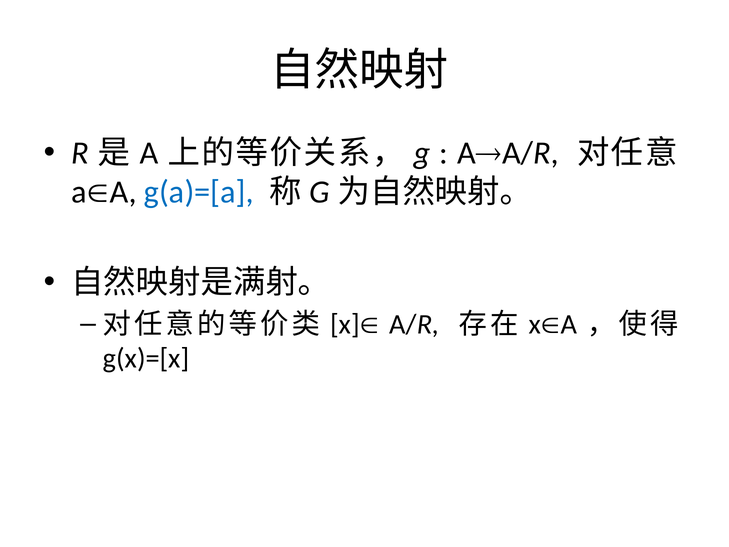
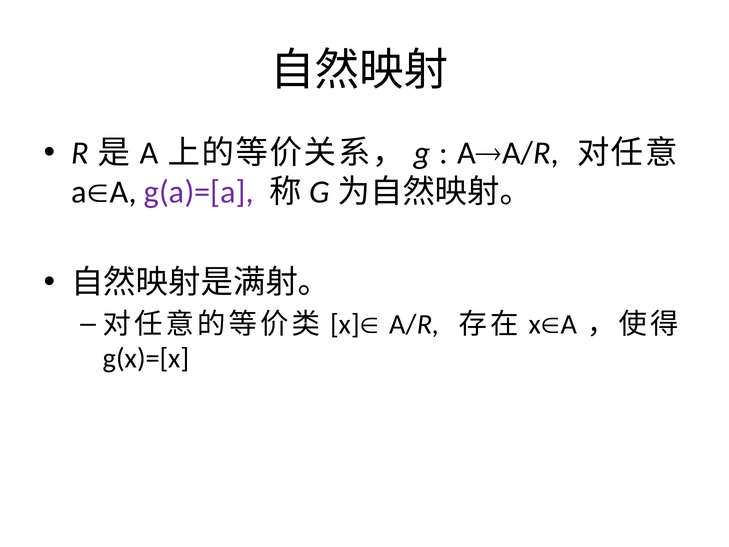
g(a)=[a colour: blue -> purple (199, 192)
